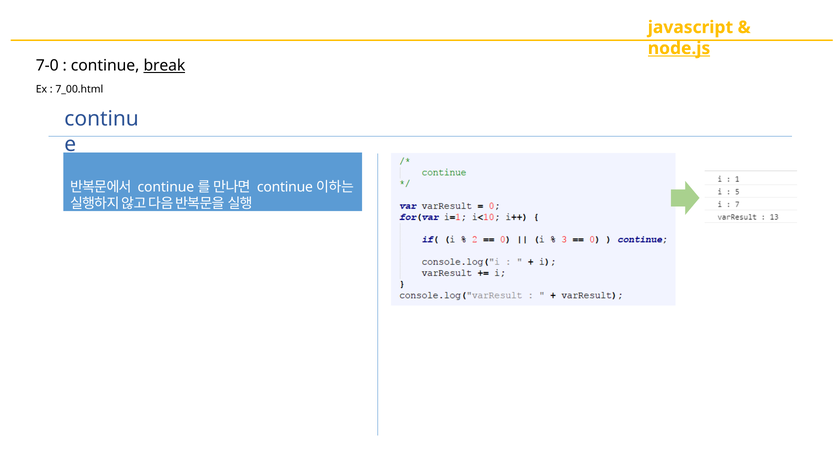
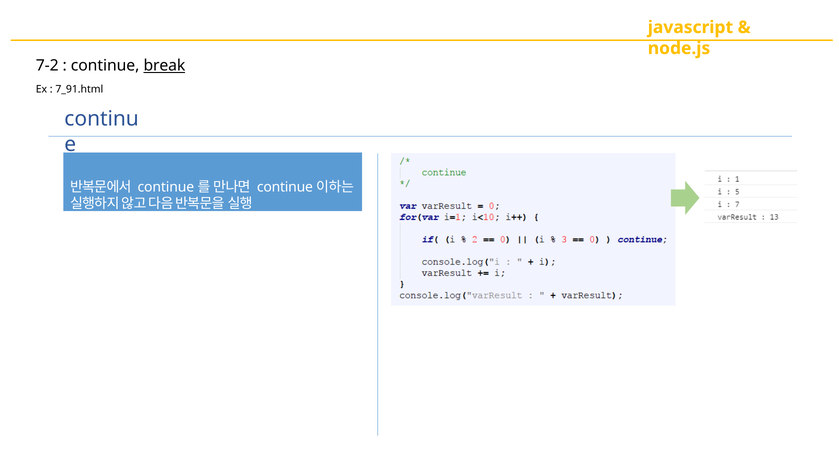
node.js underline: present -> none (679, 48)
7-0: 7-0 -> 7-2 (47, 66)
7_00.html: 7_00.html -> 7_91.html (79, 89)
